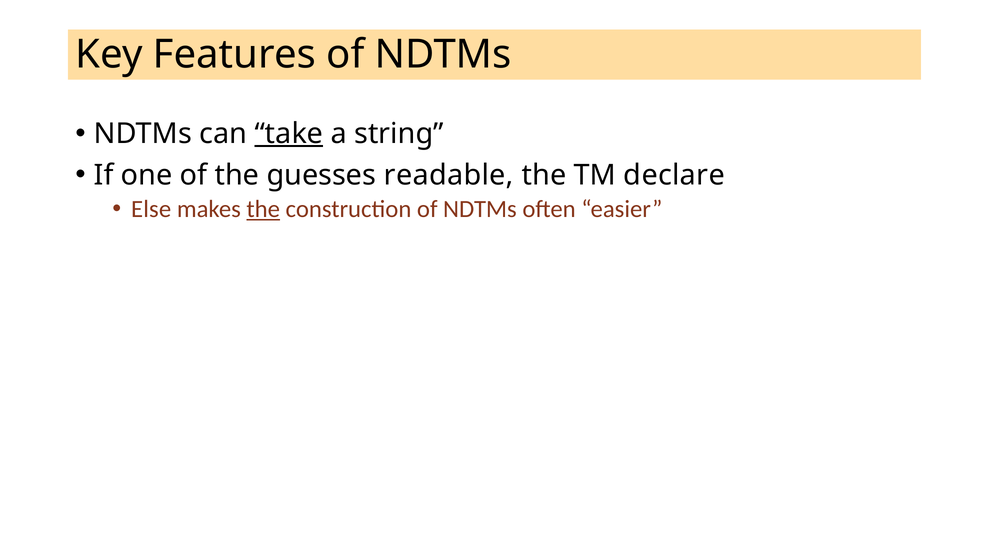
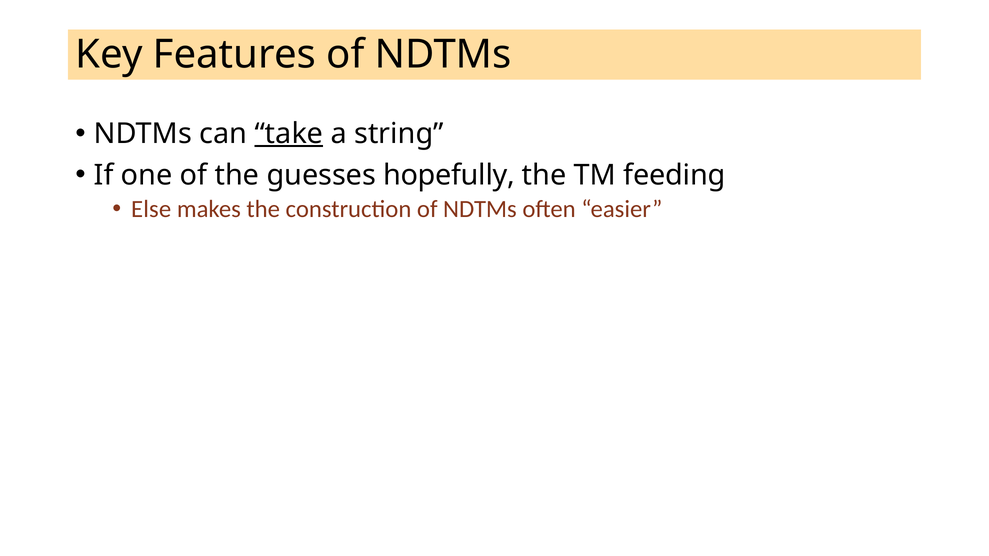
readable: readable -> hopefully (449, 175)
declare: declare -> feeding (674, 175)
the underline: present -> none (263, 209)
